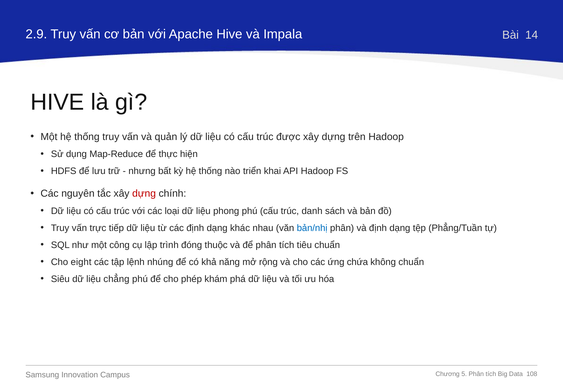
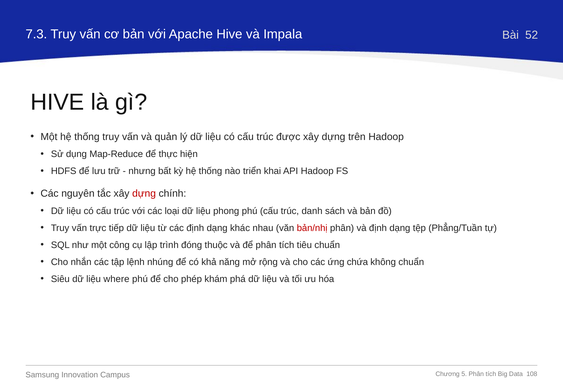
2.9: 2.9 -> 7.3 (36, 34)
14: 14 -> 52 (532, 35)
bản/nhị colour: blue -> red (312, 228)
eight: eight -> nhắn (81, 262)
chẳng: chẳng -> where (116, 279)
